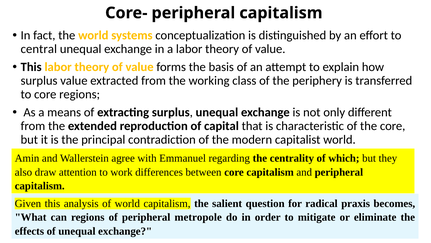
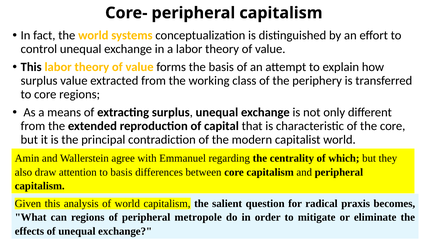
central: central -> control (39, 49)
to work: work -> basis (121, 172)
